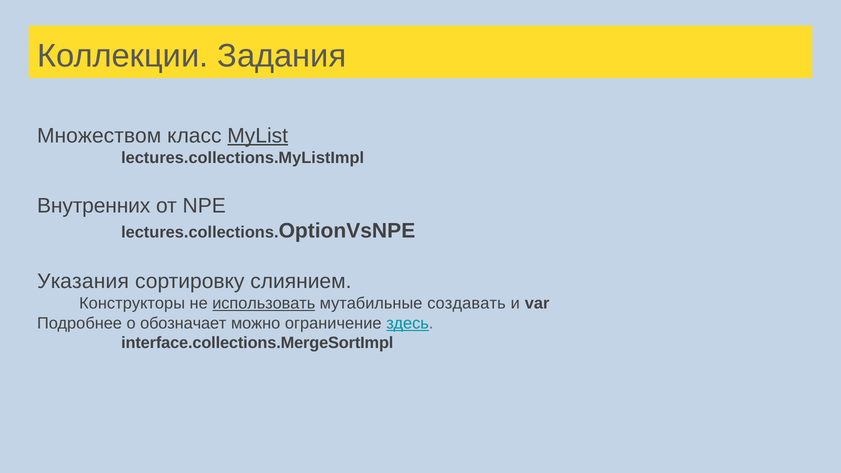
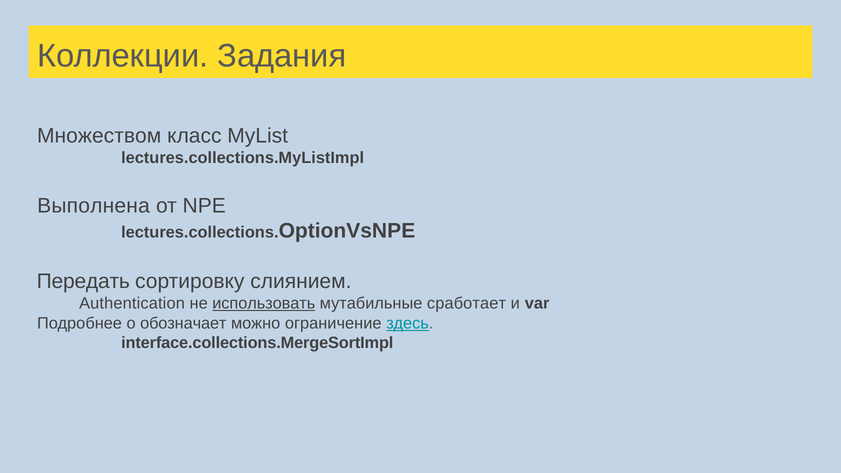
MyList underline: present -> none (258, 136)
Внутренних: Внутренних -> Выполнена (94, 206)
Указания: Указания -> Передать (83, 282)
Конструкторы: Конструкторы -> Authentication (132, 304)
создавать: создавать -> сработает (467, 304)
